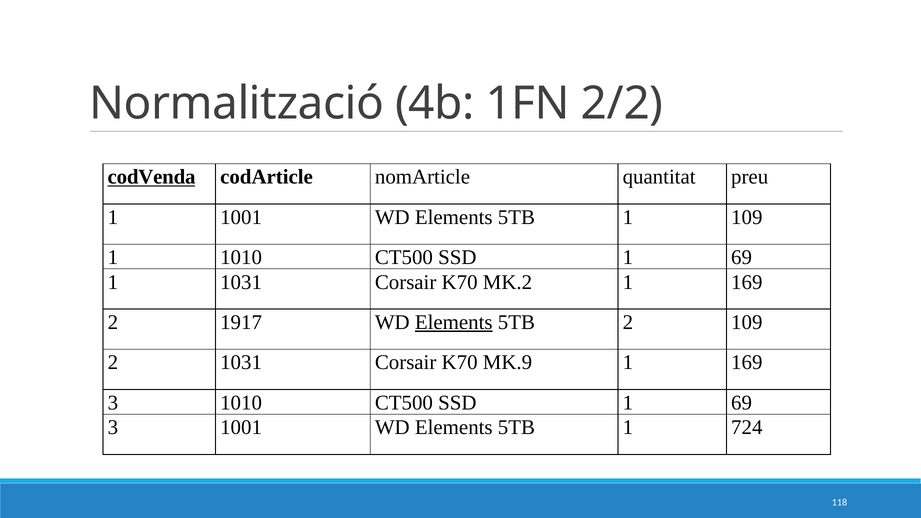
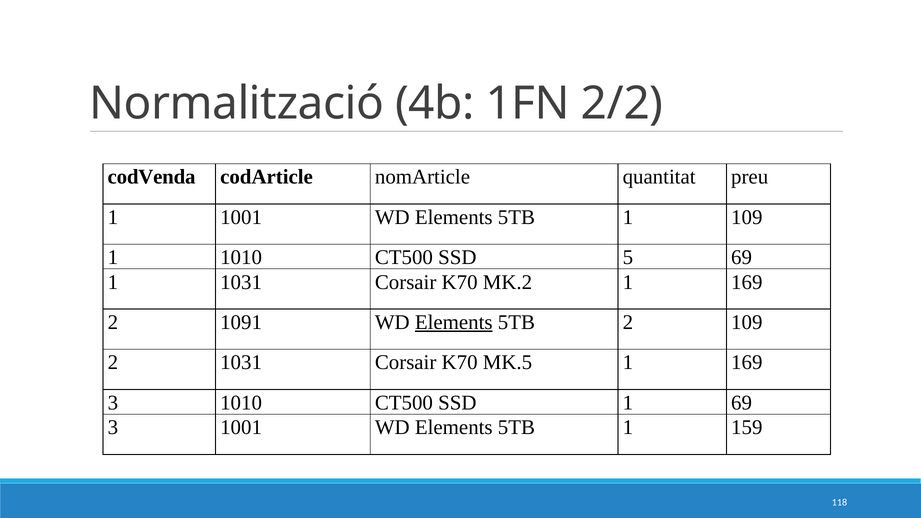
codVenda underline: present -> none (152, 177)
1: 1 -> 5 (628, 257)
1917: 1917 -> 1091 (241, 322)
MK.9: MK.9 -> MK.5 (507, 363)
724: 724 -> 159 (747, 428)
